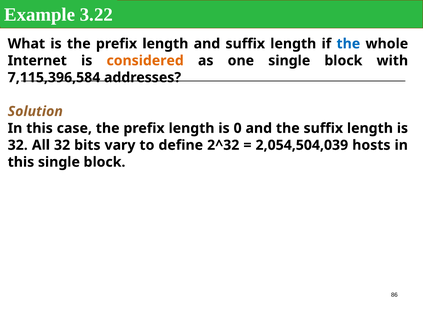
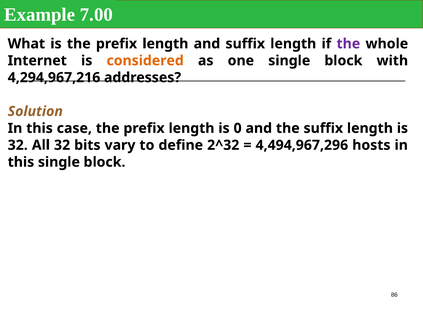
3.22: 3.22 -> 7.00 (96, 15)
the colour: blue -> purple (348, 44)
7,115,396,584: 7,115,396,584 -> 4,294,967,216 (54, 78)
2,054,504,039: 2,054,504,039 -> 4,494,967,296 (302, 145)
